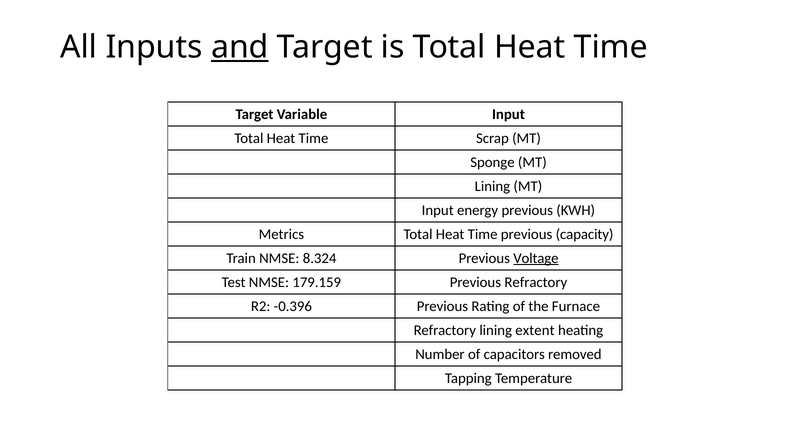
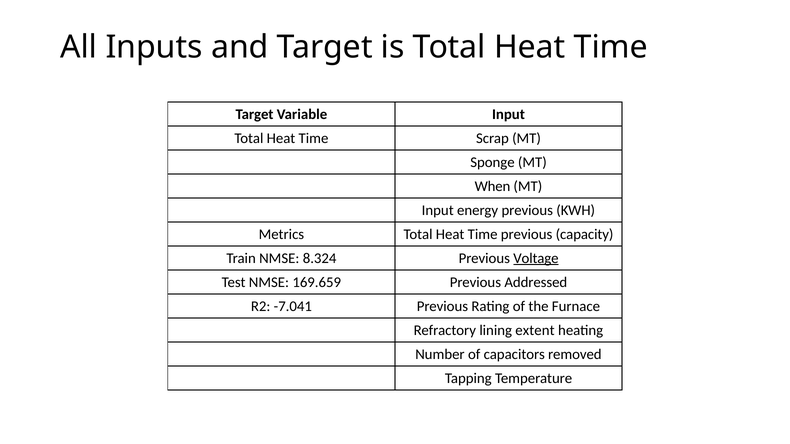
and underline: present -> none (240, 47)
Lining: Lining -> When (492, 186)
179.159: 179.159 -> 169.659 (317, 282)
Previous Refractory: Refractory -> Addressed (536, 282)
-0.396: -0.396 -> -7.041 (293, 306)
